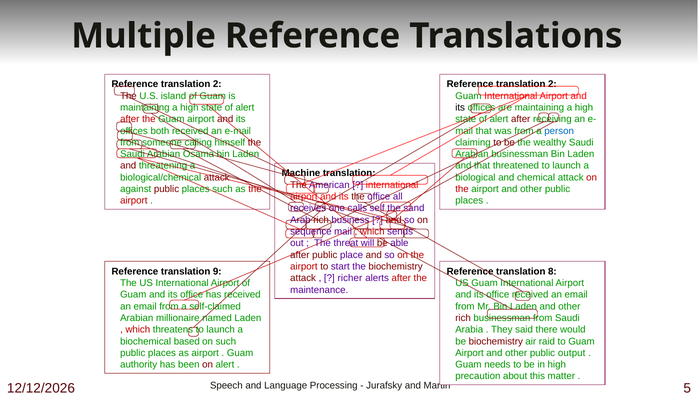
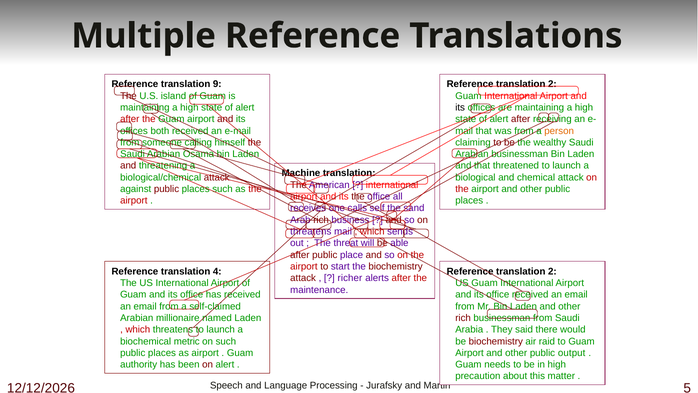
2: 2 -> 9 (217, 84)
person colour: blue -> orange (559, 131)
sequence: sequence -> threatens (311, 231)
9: 9 -> 4 (217, 271)
8: 8 -> 2 (552, 271)
based: based -> metric (187, 341)
